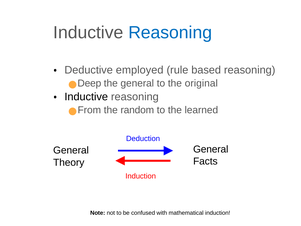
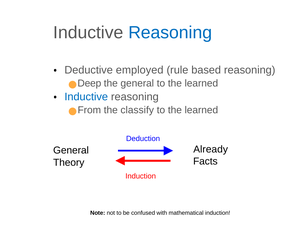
general to the original: original -> learned (201, 83)
Inductive colour: black -> blue (86, 97)
random: random -> classify (137, 110)
General: General -> Already (211, 149)
